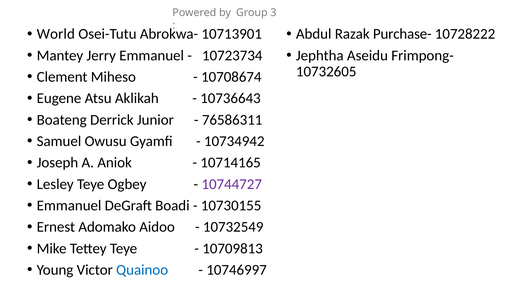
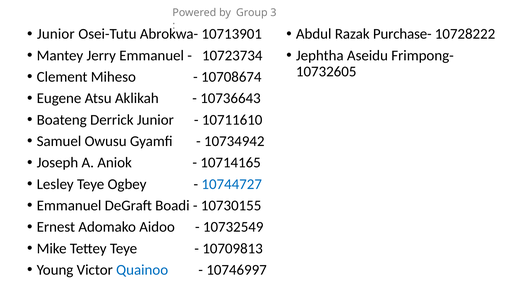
World: World -> Junior (56, 34)
76586311: 76586311 -> 10711610 (232, 120)
10744727 colour: purple -> blue (232, 184)
